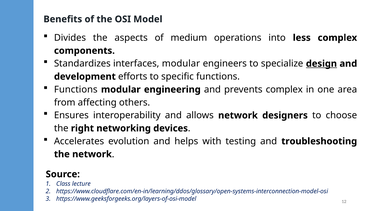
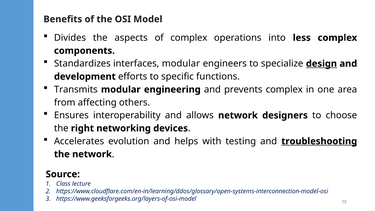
of medium: medium -> complex (189, 38)
Functions: Functions -> Transmits (76, 89)
troubleshooting underline: none -> present (319, 141)
